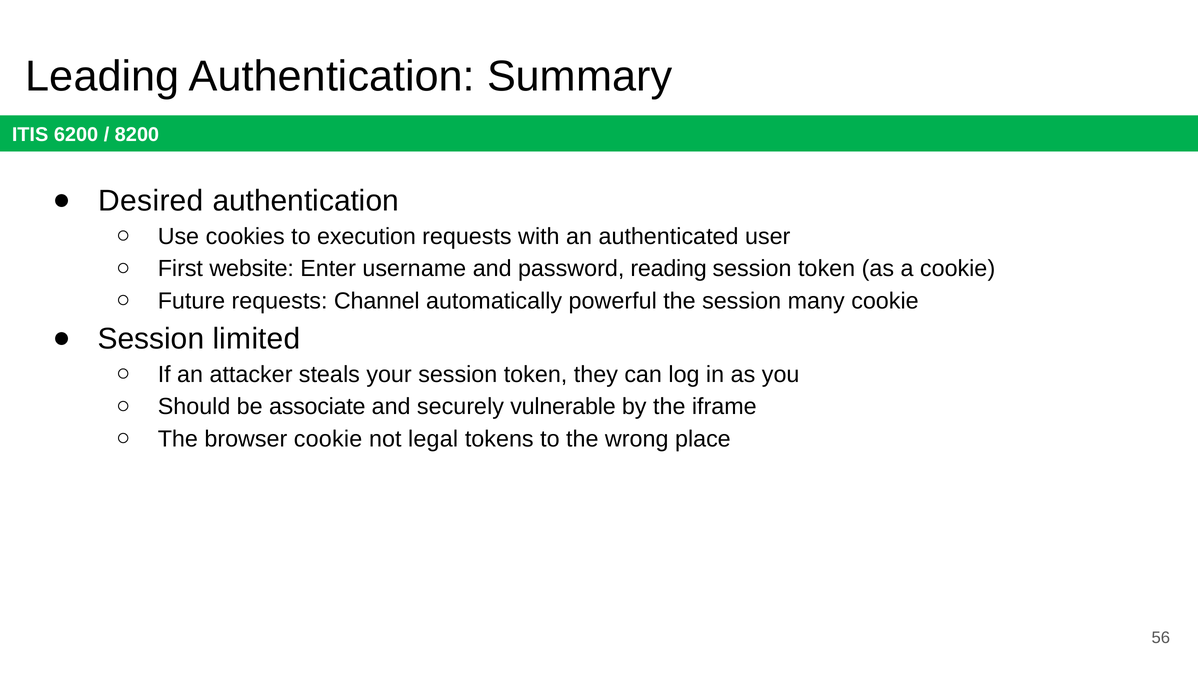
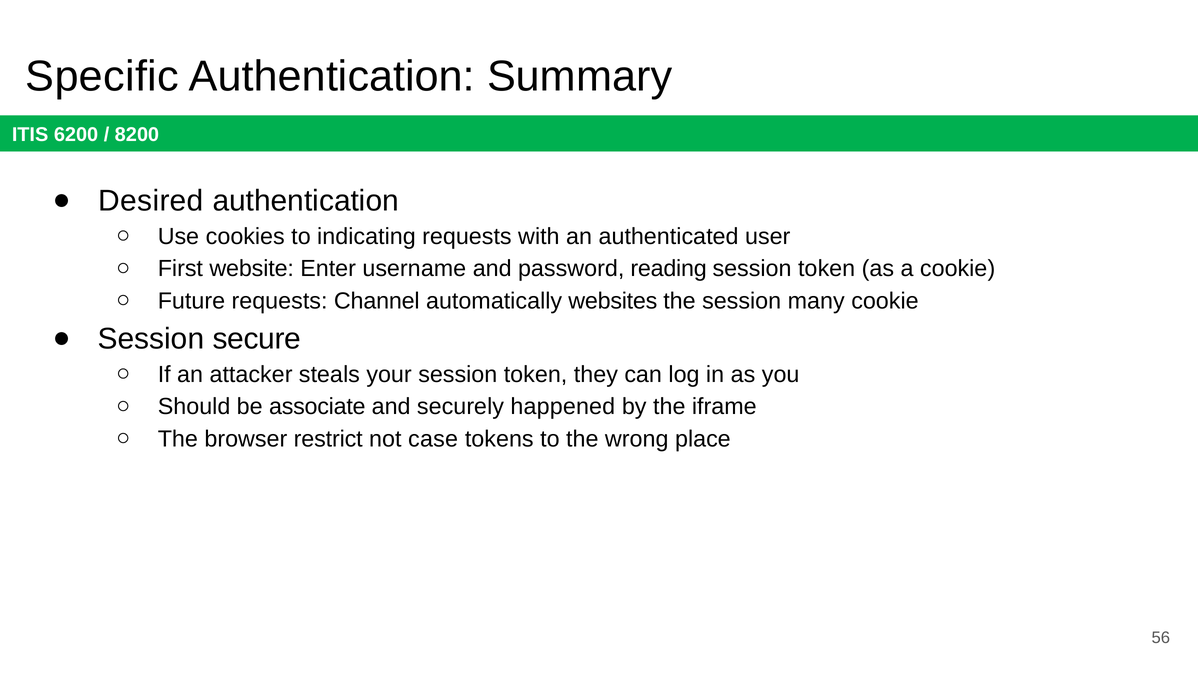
Leading: Leading -> Specific (102, 76)
execution: execution -> indicating (366, 236)
powerful: powerful -> websites (613, 301)
limited: limited -> secure (257, 339)
vulnerable: vulnerable -> happened (563, 407)
browser cookie: cookie -> restrict (328, 439)
legal: legal -> case (433, 439)
